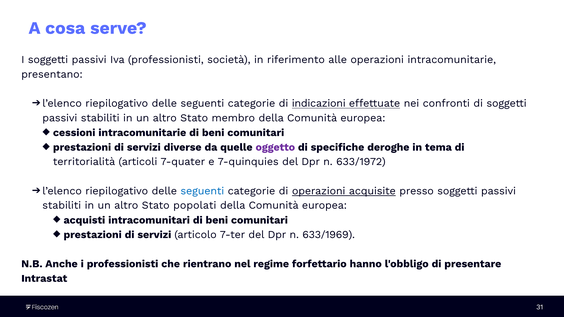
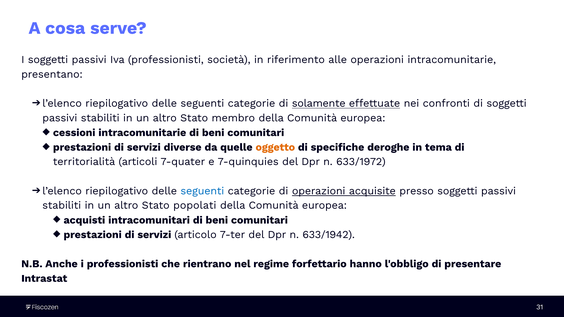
indicazioni: indicazioni -> solamente (319, 103)
oggetto colour: purple -> orange (275, 147)
633/1969: 633/1969 -> 633/1942 (329, 235)
